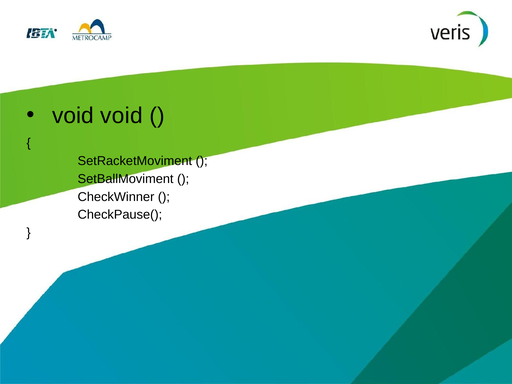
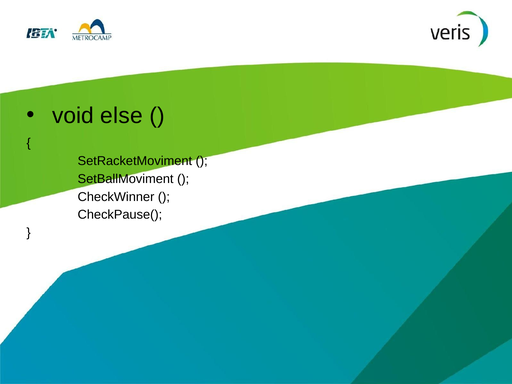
void void: void -> else (121, 116)
